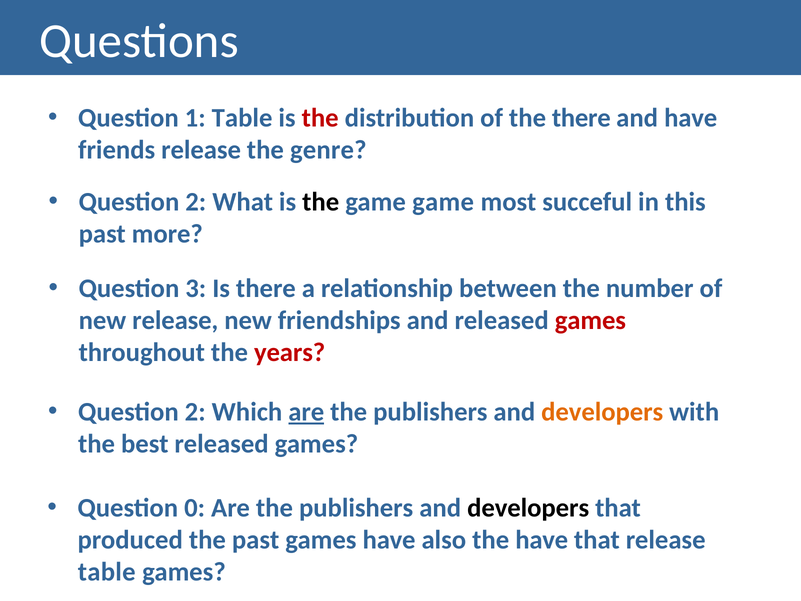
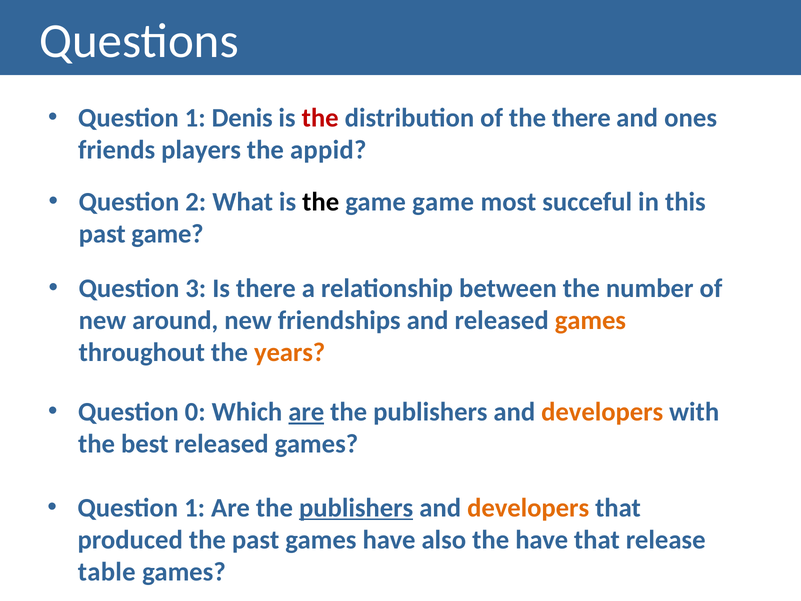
1 Table: Table -> Denis (242, 118)
and have: have -> ones (691, 118)
friends release: release -> players (201, 150)
genre: genre -> appid (328, 150)
past more: more -> game (167, 234)
new release: release -> around (175, 320)
games colour: red -> orange (590, 320)
years colour: red -> orange (290, 352)
2: 2 -> 0 (195, 412)
0: 0 -> 1 (195, 508)
publishers underline: none -> present (356, 508)
developers colour: black -> orange (528, 508)
